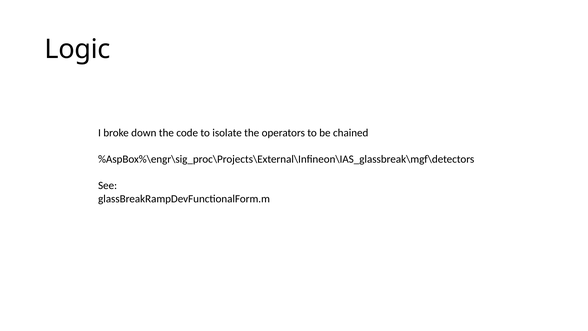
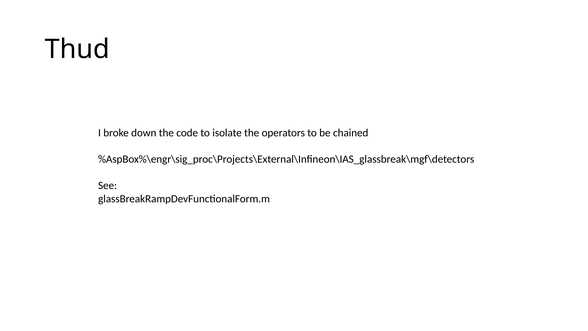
Logic: Logic -> Thud (77, 49)
